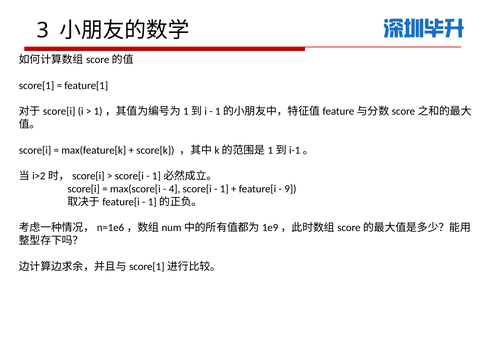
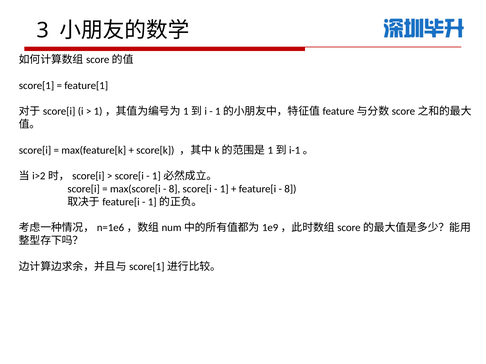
4: 4 -> 8 (175, 189)
9: 9 -> 8 (290, 189)
